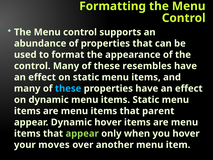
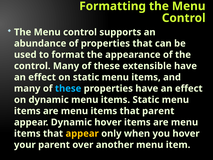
resembles: resembles -> extensible (147, 66)
appear colour: light green -> yellow (82, 133)
your moves: moves -> parent (54, 145)
